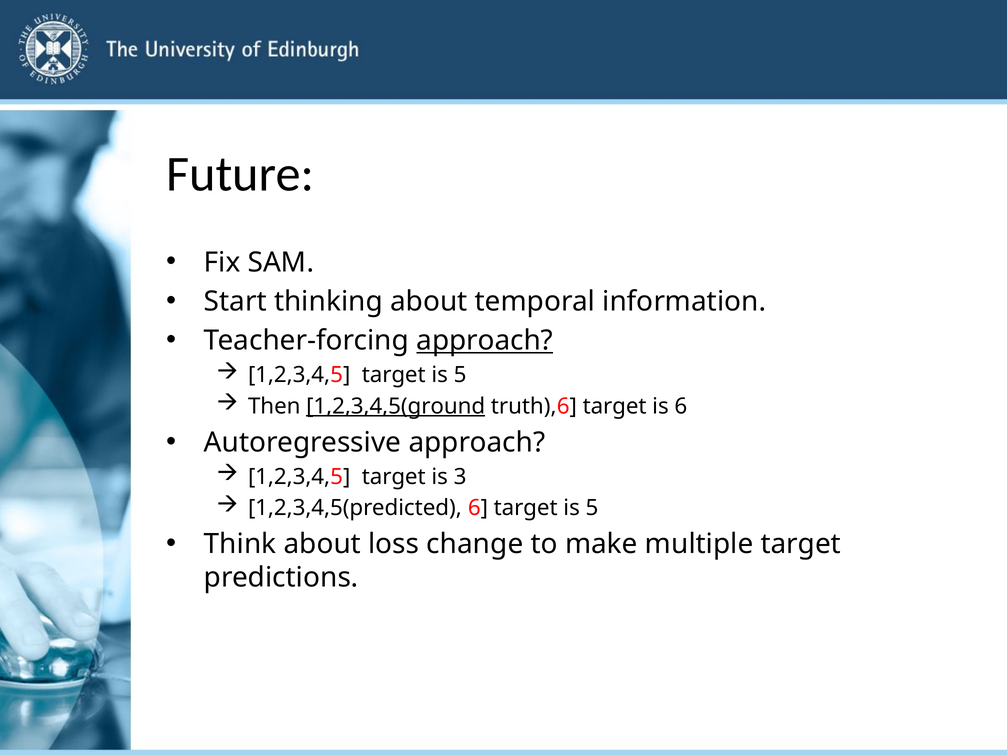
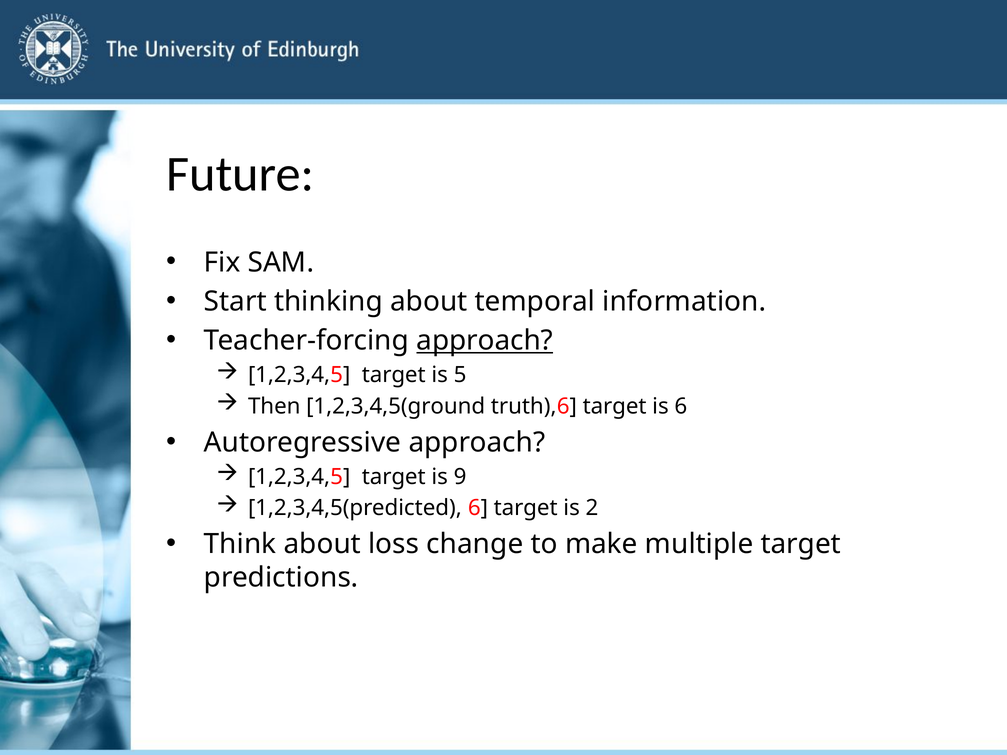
1,2,3,4,5(ground underline: present -> none (396, 406)
3: 3 -> 9 (460, 477)
6 target is 5: 5 -> 2 (592, 508)
